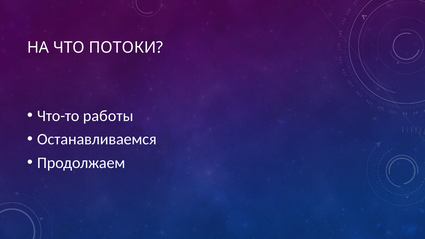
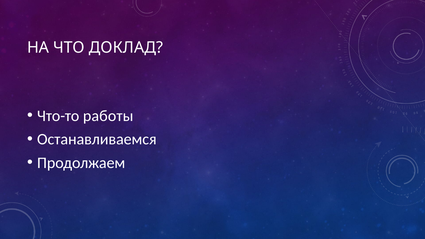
ПОТОКИ: ПОТОКИ -> ДОКЛАД (126, 48)
